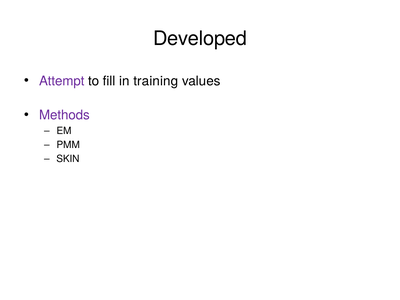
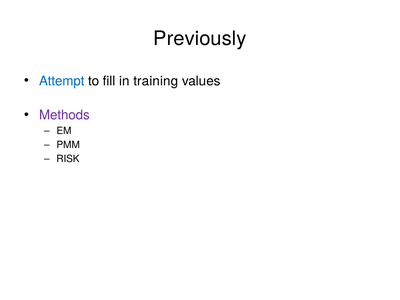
Developed: Developed -> Previously (200, 38)
Attempt colour: purple -> blue (62, 81)
SKIN: SKIN -> RISK (68, 159)
